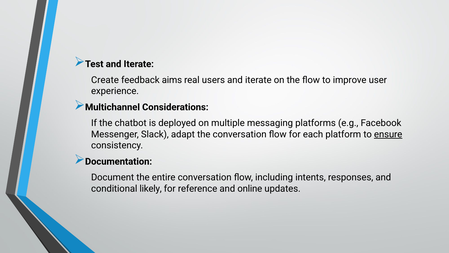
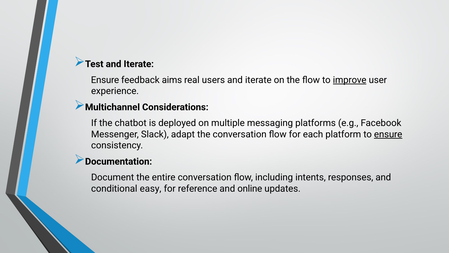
Create: Create -> Ensure (105, 80)
improve underline: none -> present (350, 80)
likely: likely -> easy (151, 188)
